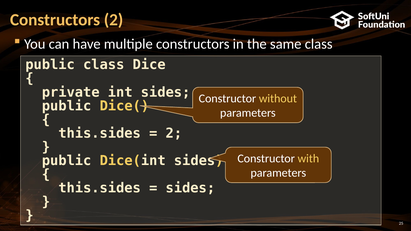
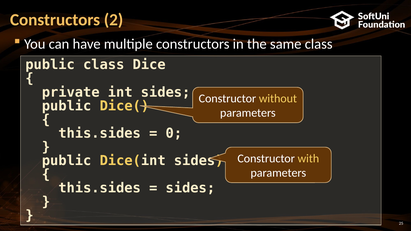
2: 2 -> 0 (174, 133)
